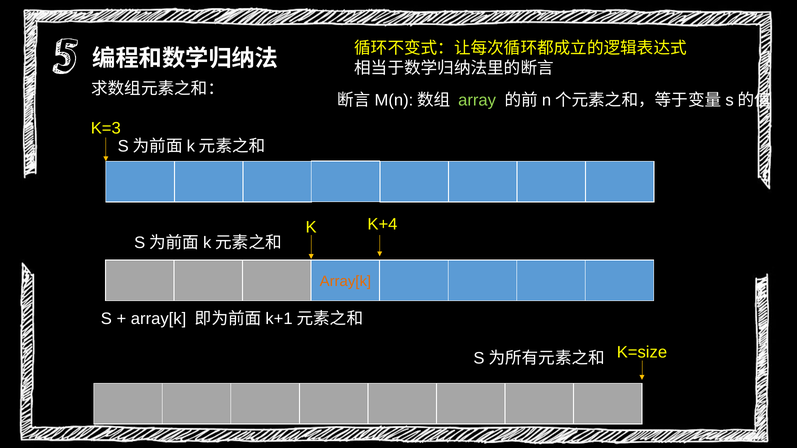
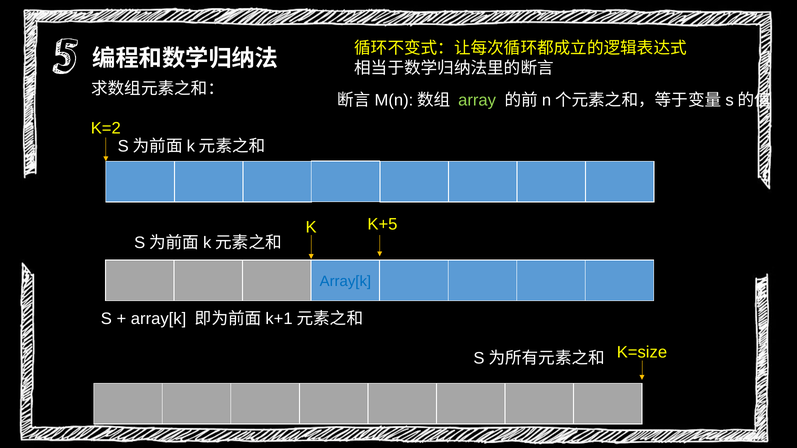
K=3: K=3 -> K=2 (106, 128)
K+4: K+4 -> K+5 (382, 225)
Array[k colour: orange -> blue (345, 282)
